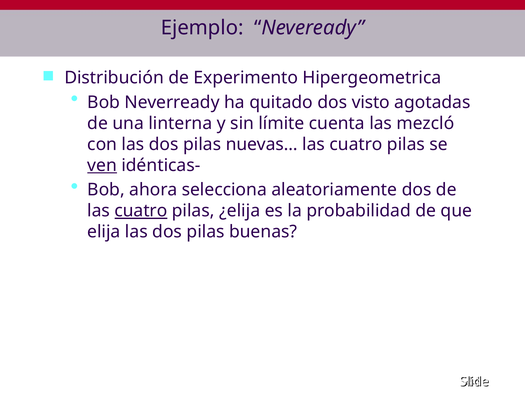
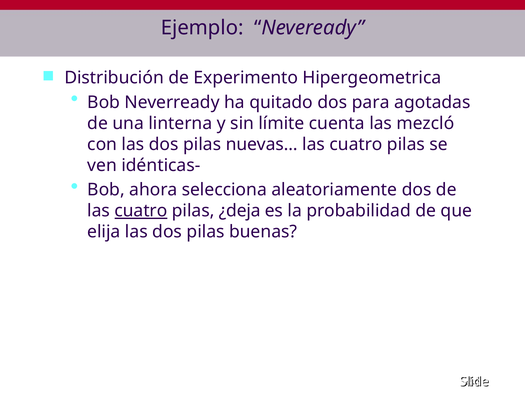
visto: visto -> para (371, 102)
ven underline: present -> none (102, 165)
¿elija: ¿elija -> ¿deja (240, 211)
